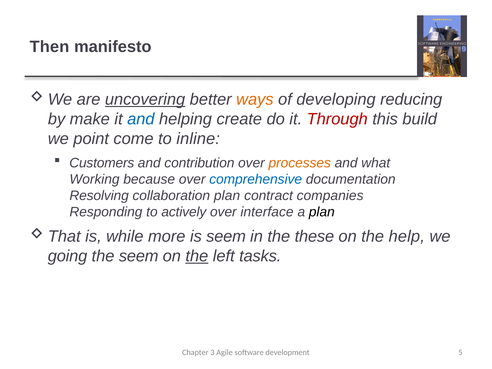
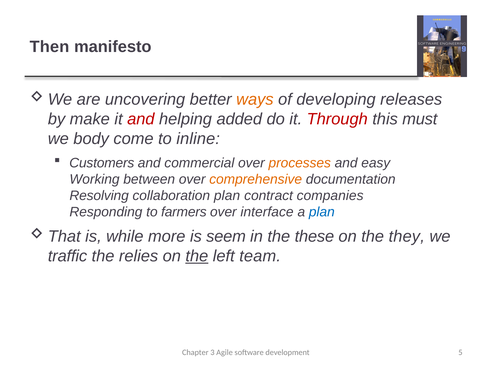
uncovering underline: present -> none (145, 100)
reducing: reducing -> releases (411, 100)
and colour: blue -> red (141, 119)
create: create -> added (239, 119)
build: build -> must (420, 119)
point: point -> body (91, 139)
contribution: contribution -> commercial (199, 163)
what: what -> easy (376, 163)
because: because -> between (149, 179)
comprehensive colour: blue -> orange (256, 179)
actively: actively -> farmers (184, 212)
plan colour: black -> blue (322, 212)
help: help -> they (407, 236)
going: going -> traffic (68, 256)
the seem: seem -> relies (139, 256)
tasks: tasks -> team (260, 256)
